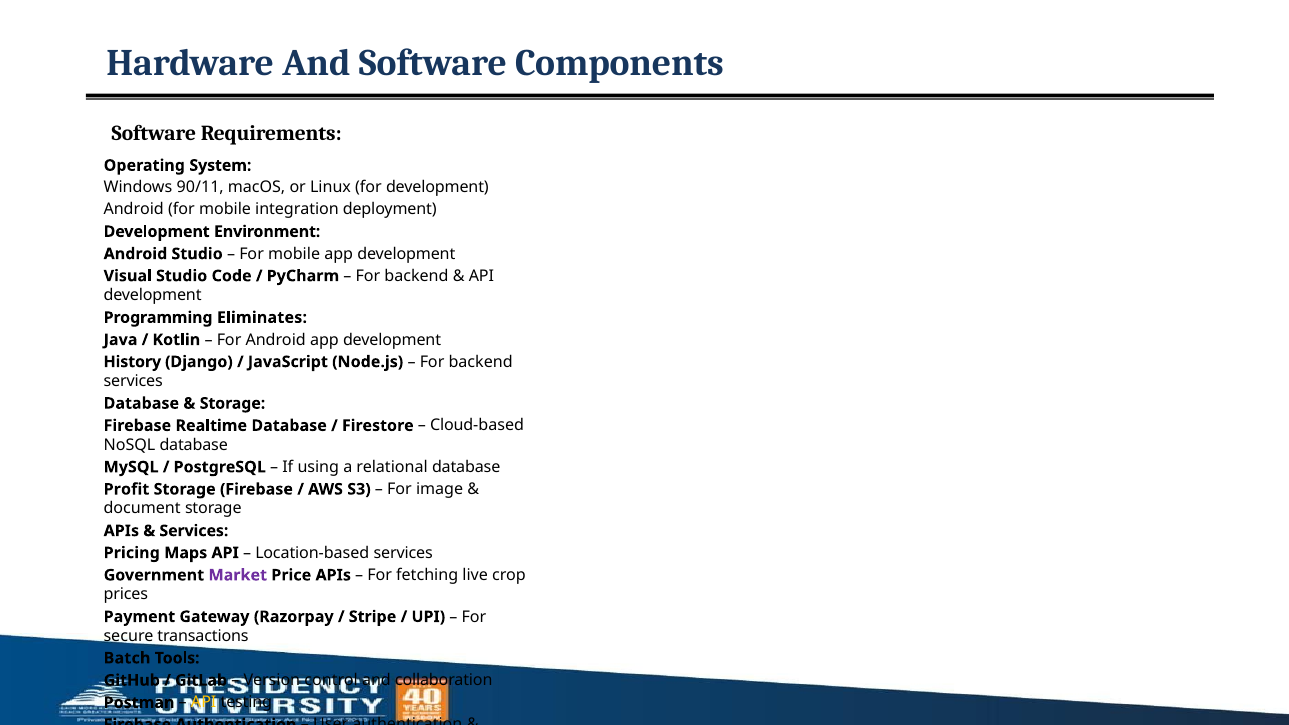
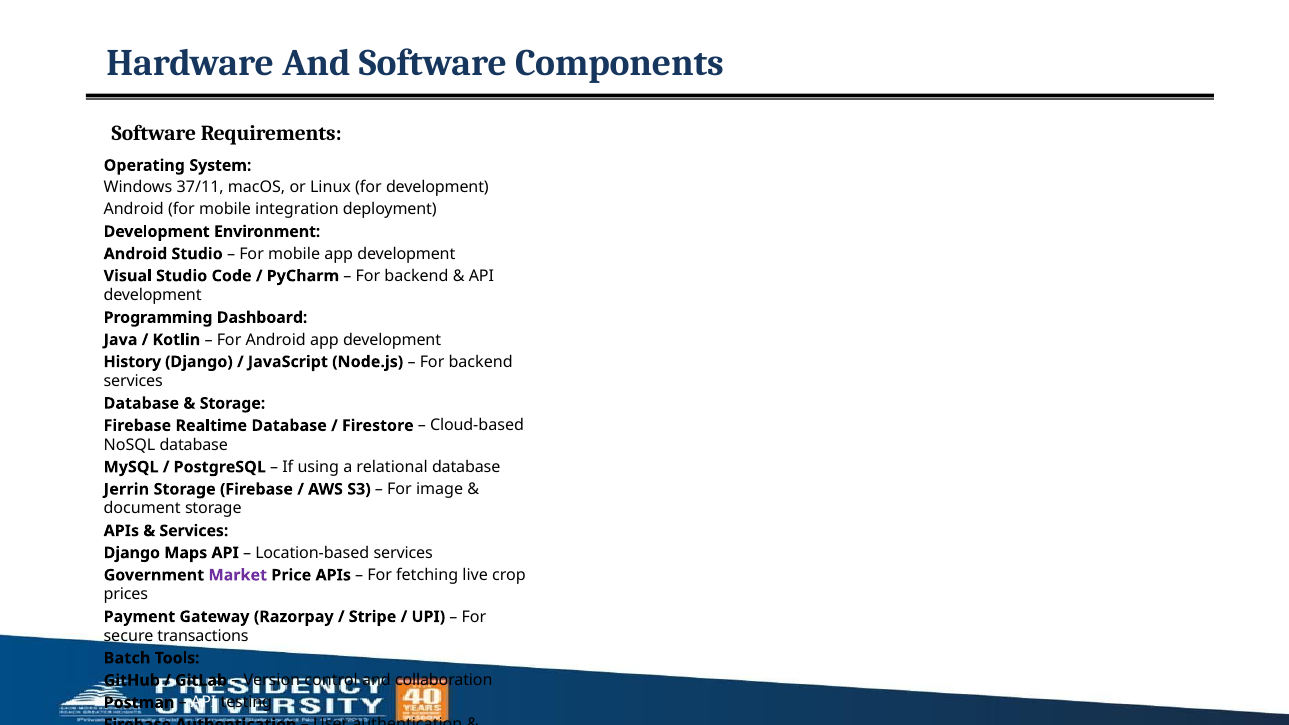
90/11: 90/11 -> 37/11 (200, 188)
Eliminates: Eliminates -> Dashboard (262, 318)
Profit: Profit -> Jerrin (126, 489)
Pricing: Pricing -> Django (132, 553)
API colour: yellow -> white (204, 703)
